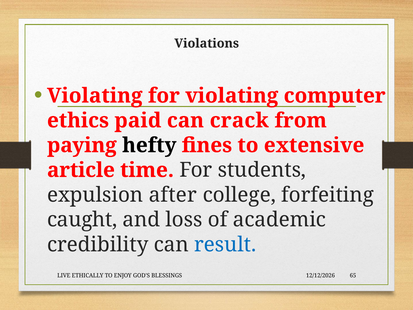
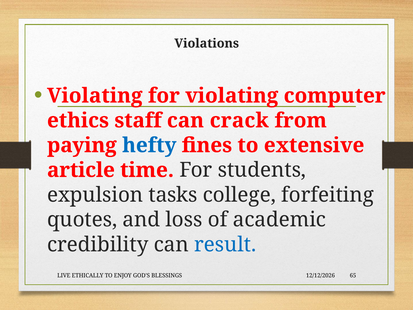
paid: paid -> staff (138, 120)
hefty colour: black -> blue (149, 145)
after: after -> tasks (173, 195)
caught: caught -> quotes (82, 220)
